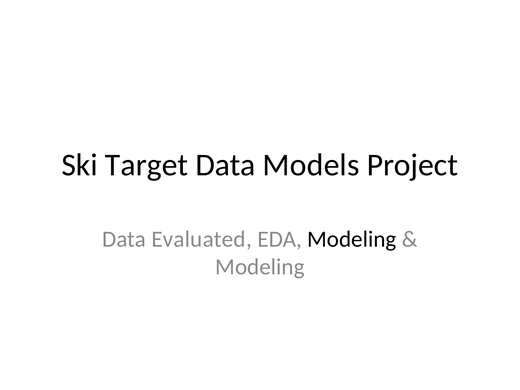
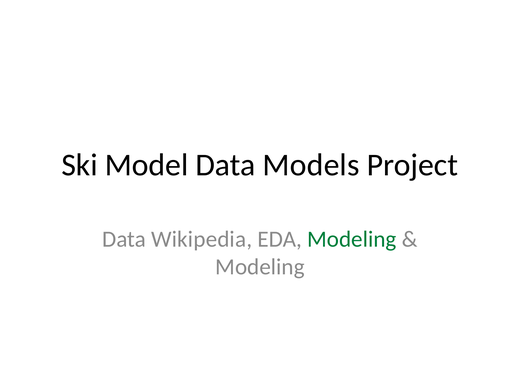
Target: Target -> Model (147, 165)
Evaluated: Evaluated -> Wikipedia (202, 239)
Modeling colour: black -> green (352, 239)
